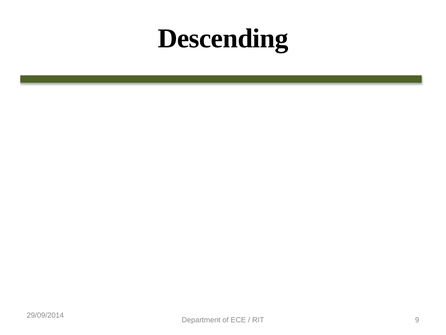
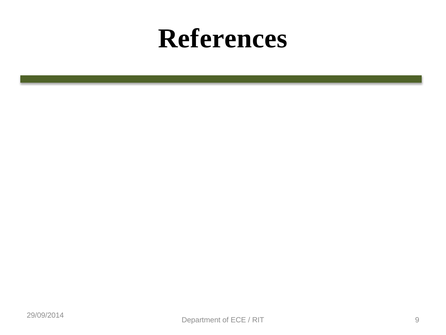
Descending: Descending -> References (223, 38)
